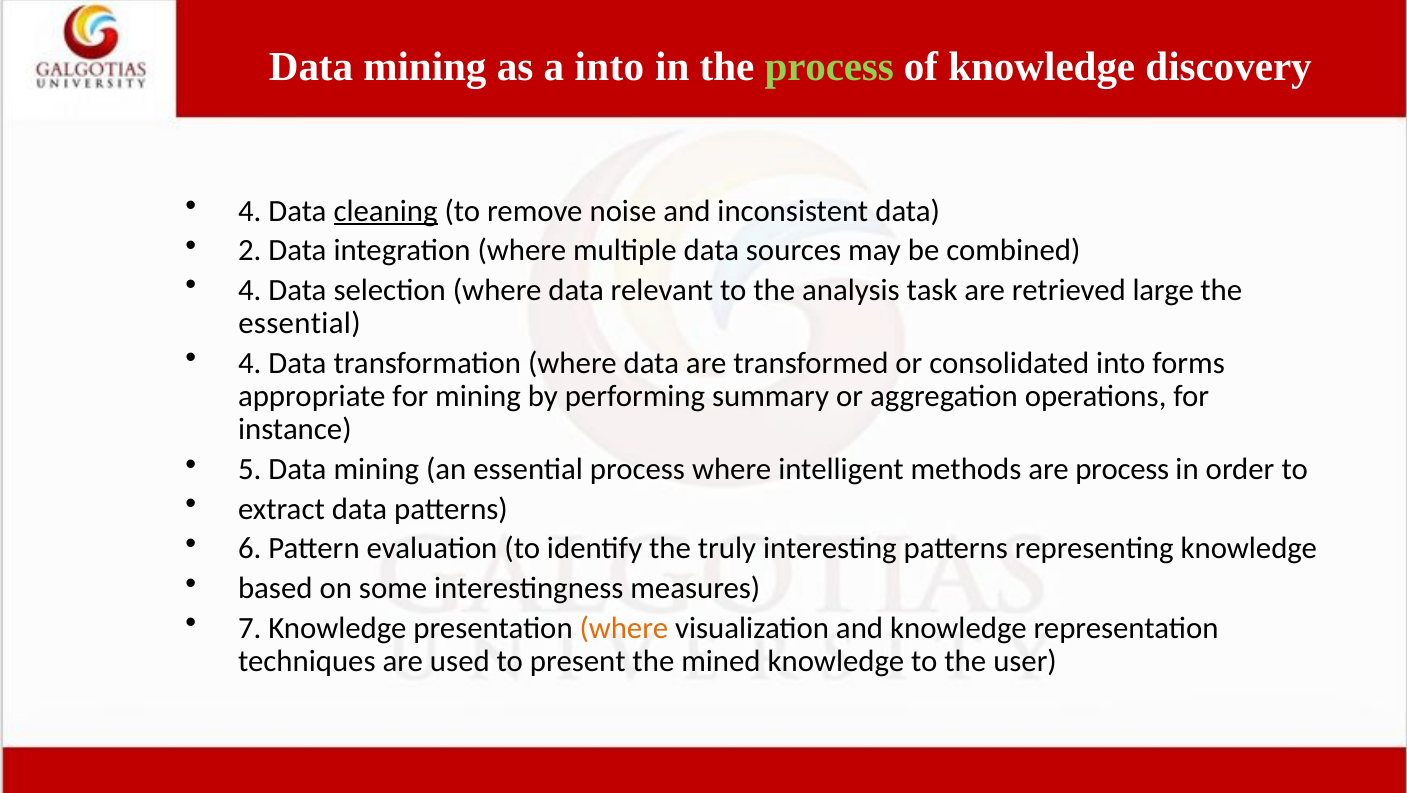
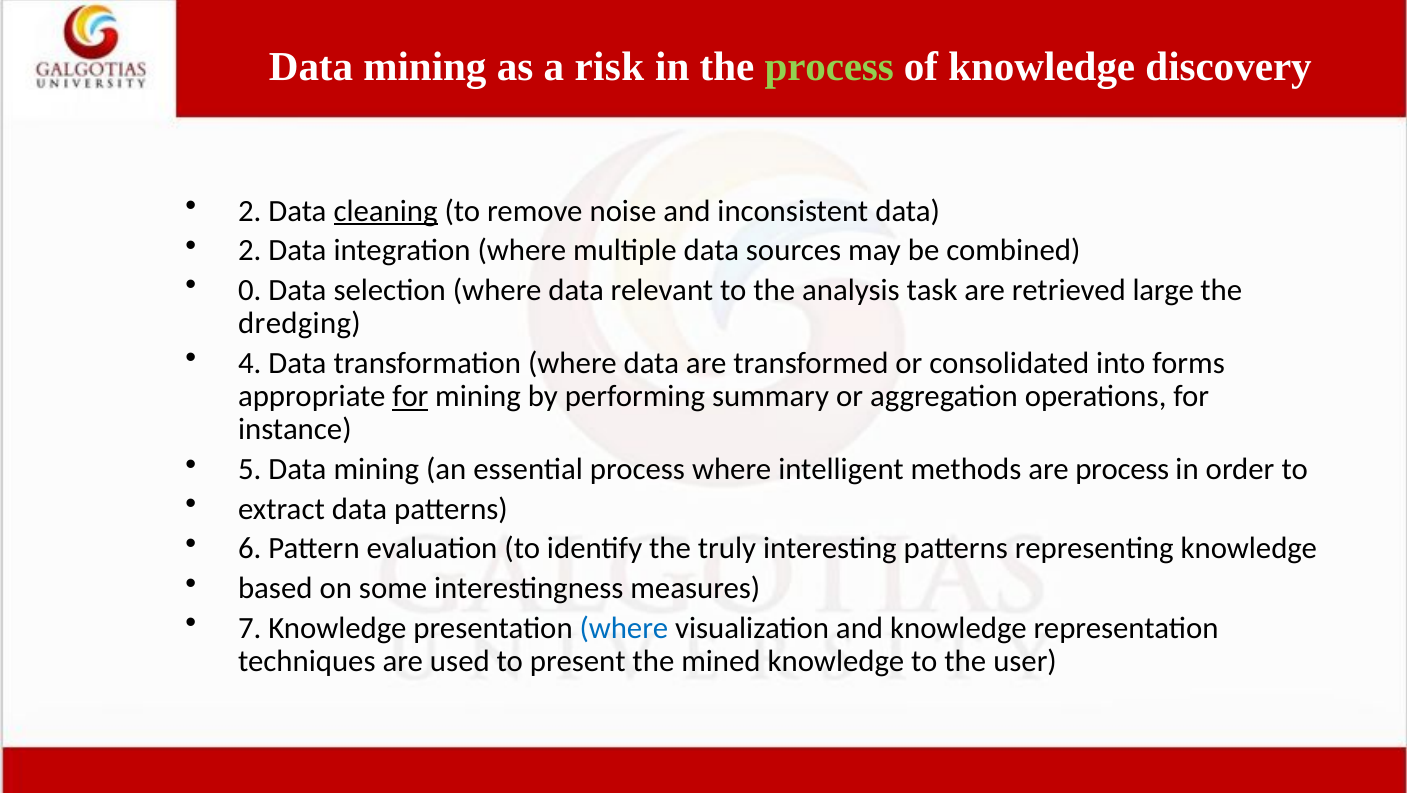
a into: into -> risk (609, 67)
4: 4 -> 2 (250, 211)
4: 4 -> 0 (250, 290)
essential: essential -> dredging (299, 324)
for underline: none -> present (410, 396)
where colour: orange -> blue (624, 628)
